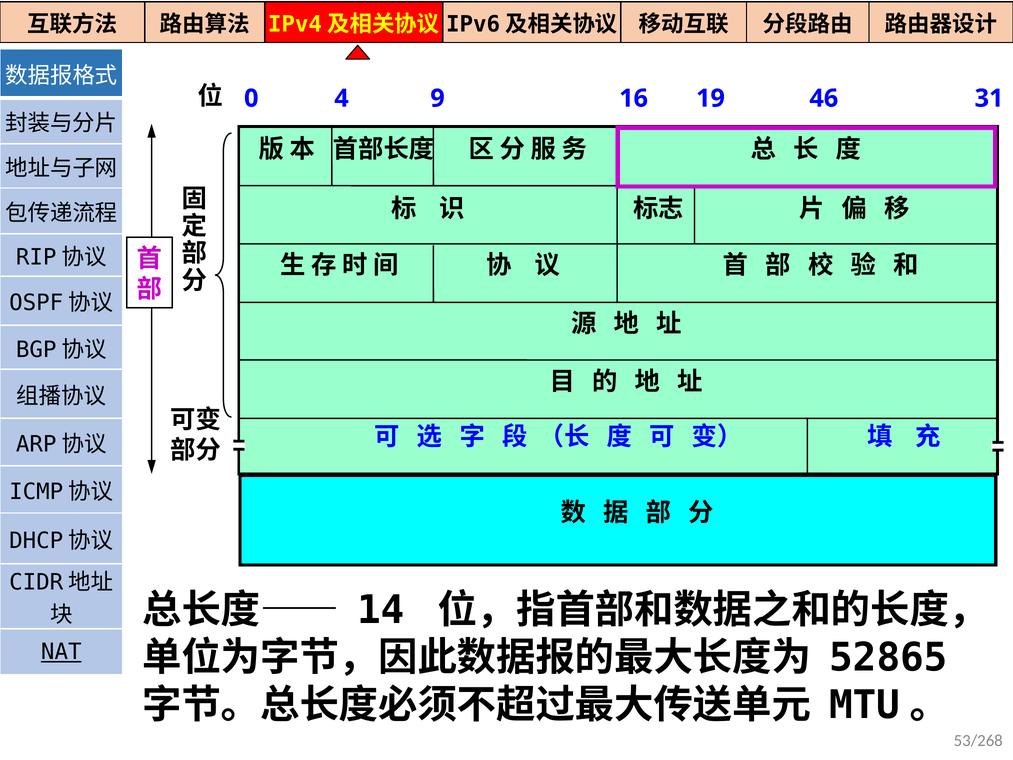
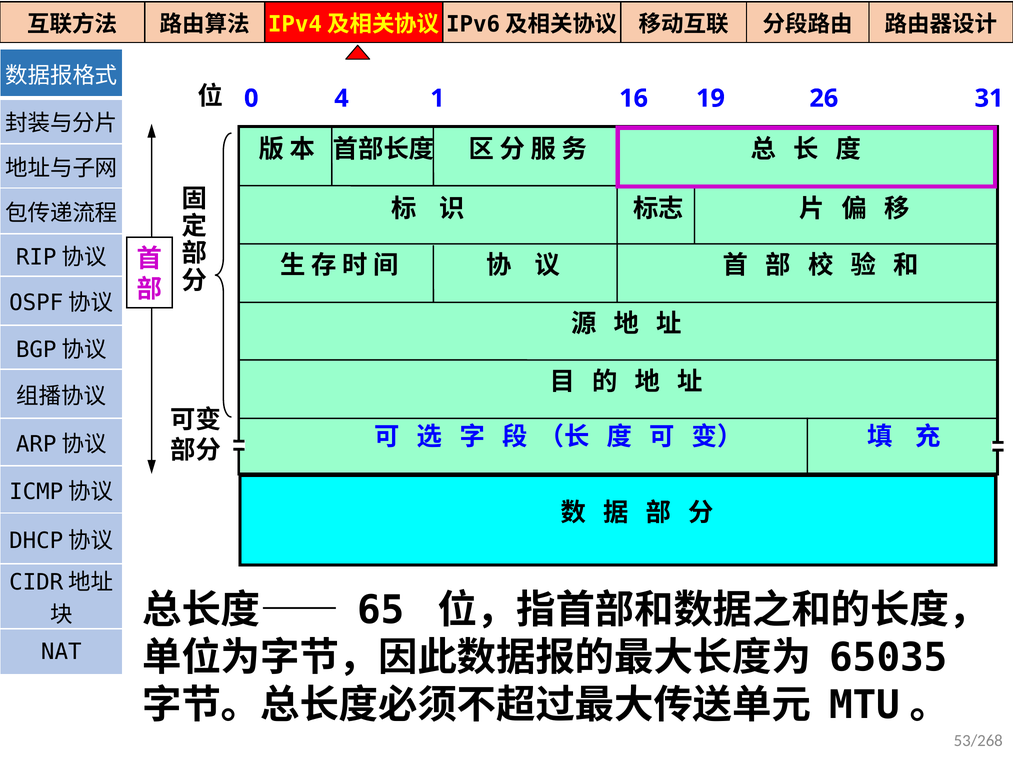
9: 9 -> 1 (438, 98)
46: 46 -> 26 (824, 98)
14: 14 -> 65 (381, 610)
NAT underline: present -> none (61, 652)
52865: 52865 -> 65035 (888, 657)
